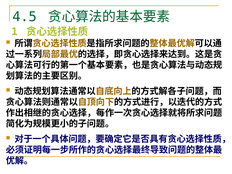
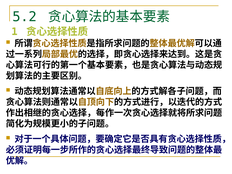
4.5: 4.5 -> 5.2 (25, 17)
